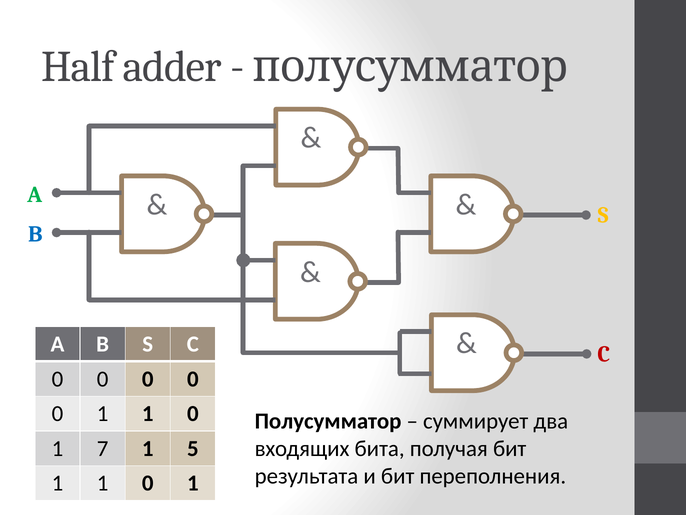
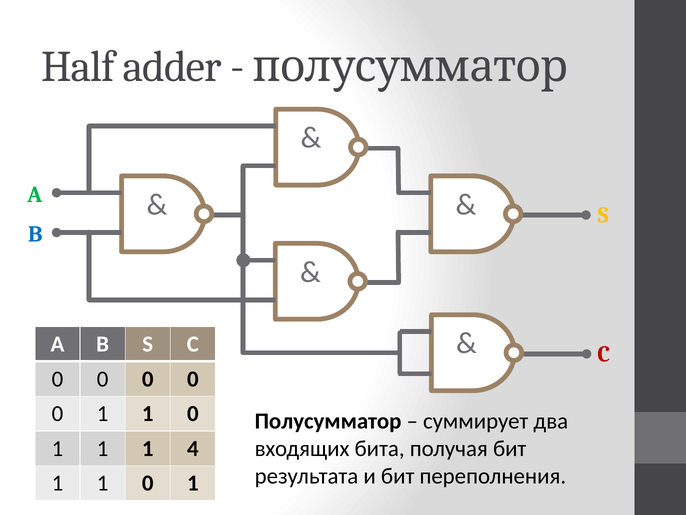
7: 7 -> 1 (103, 448)
5: 5 -> 4 (193, 448)
